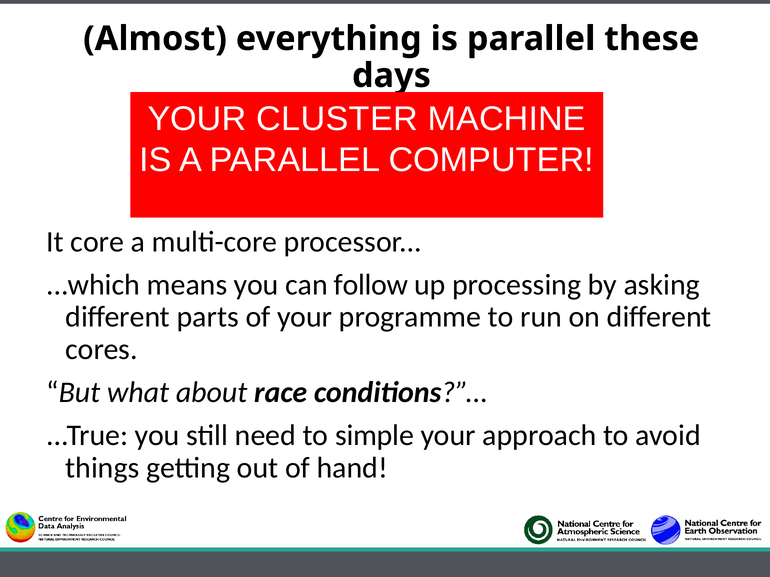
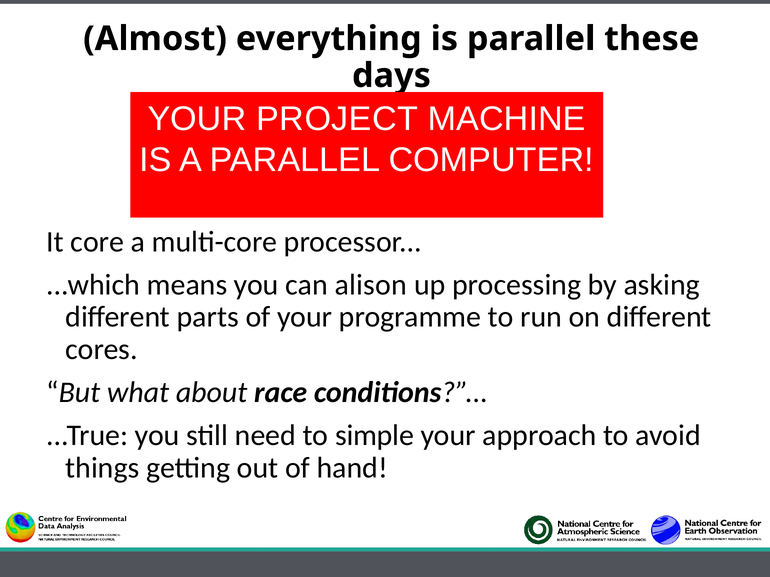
CLUSTER: CLUSTER -> PROJECT (337, 119)
follow: follow -> alison (371, 285)
